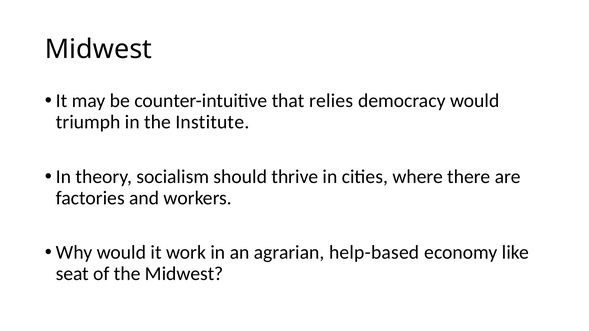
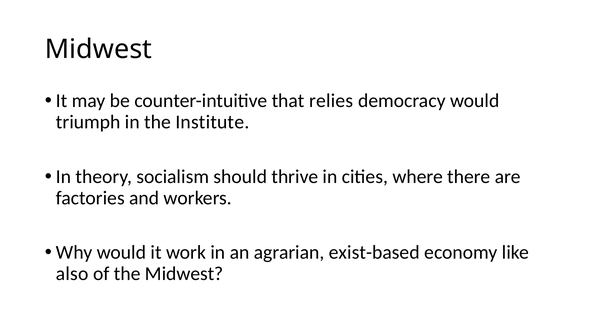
help-based: help-based -> exist-based (374, 253)
seat: seat -> also (72, 274)
